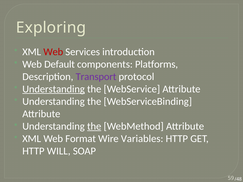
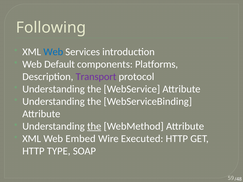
Exploring: Exploring -> Following (51, 28)
Web colour: red -> blue (53, 52)
Understanding underline: present -> none (54, 89)
Format: Format -> Embed (81, 139)
Variables: Variables -> Executed (142, 139)
WILL: WILL -> TYPE (59, 151)
